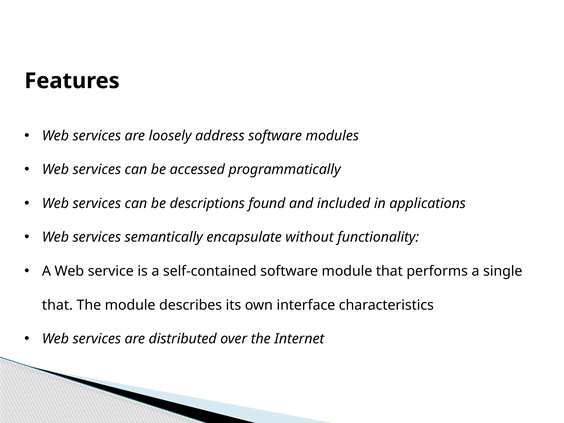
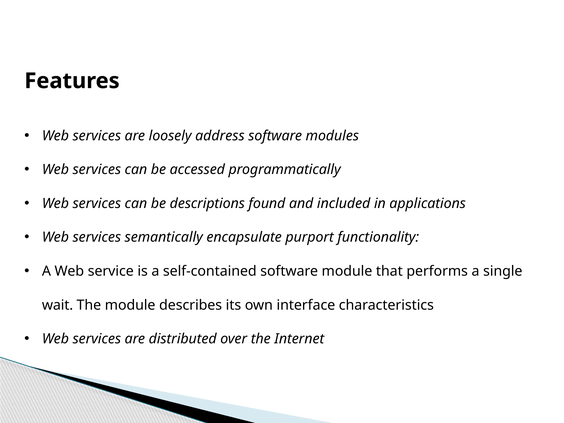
without: without -> purport (310, 237)
that: that -> wait (58, 305)
